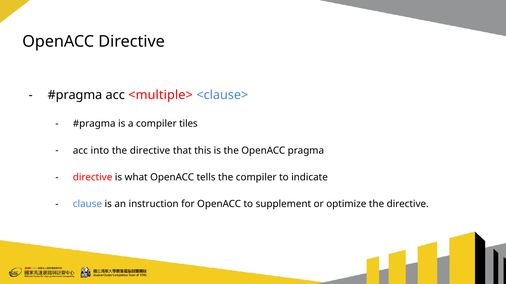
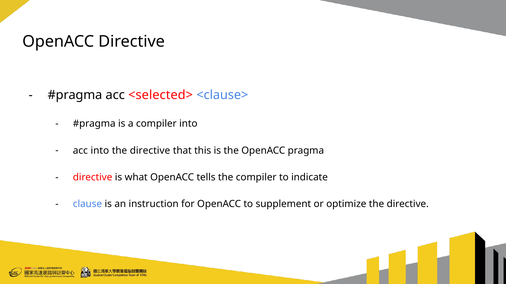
<multiple>: <multiple> -> <selected> (161, 95)
compiler tiles: tiles -> into (188, 124)
